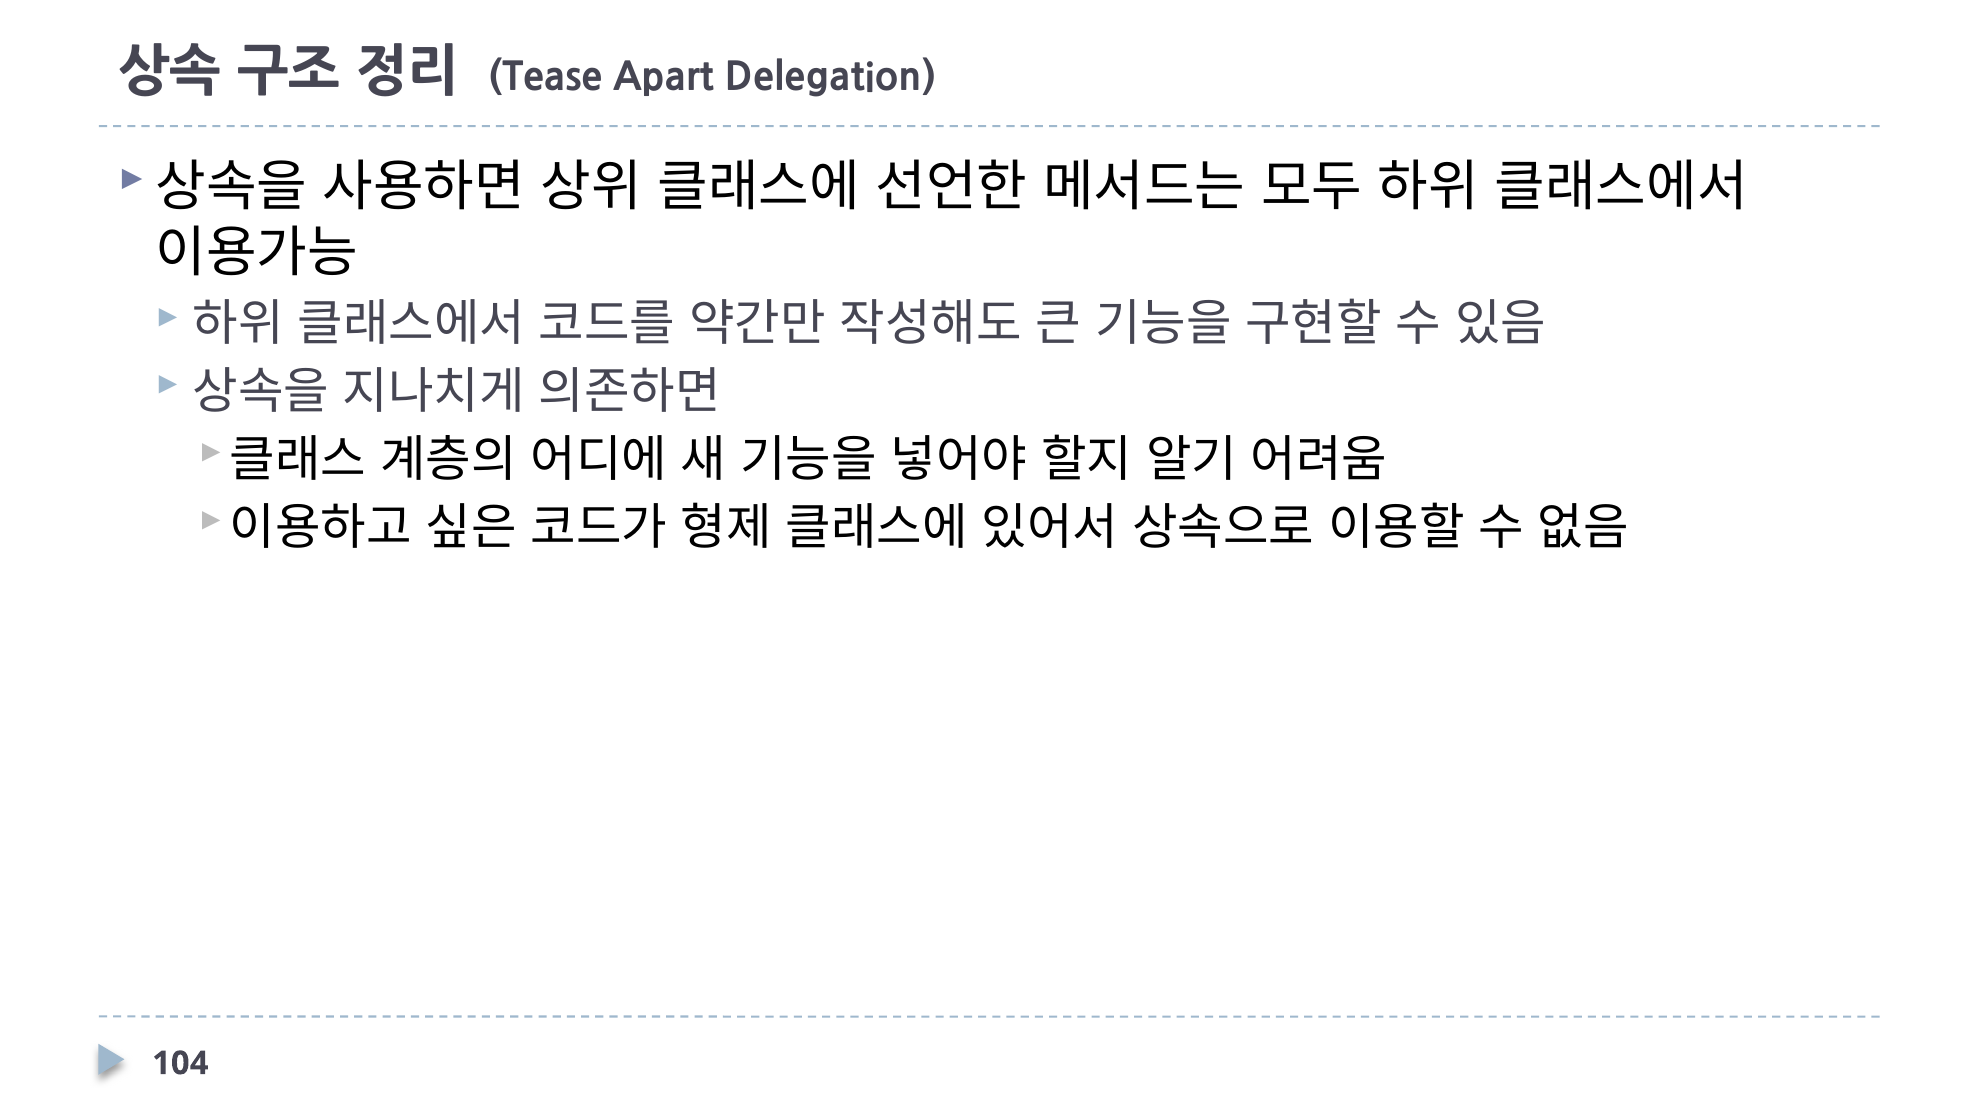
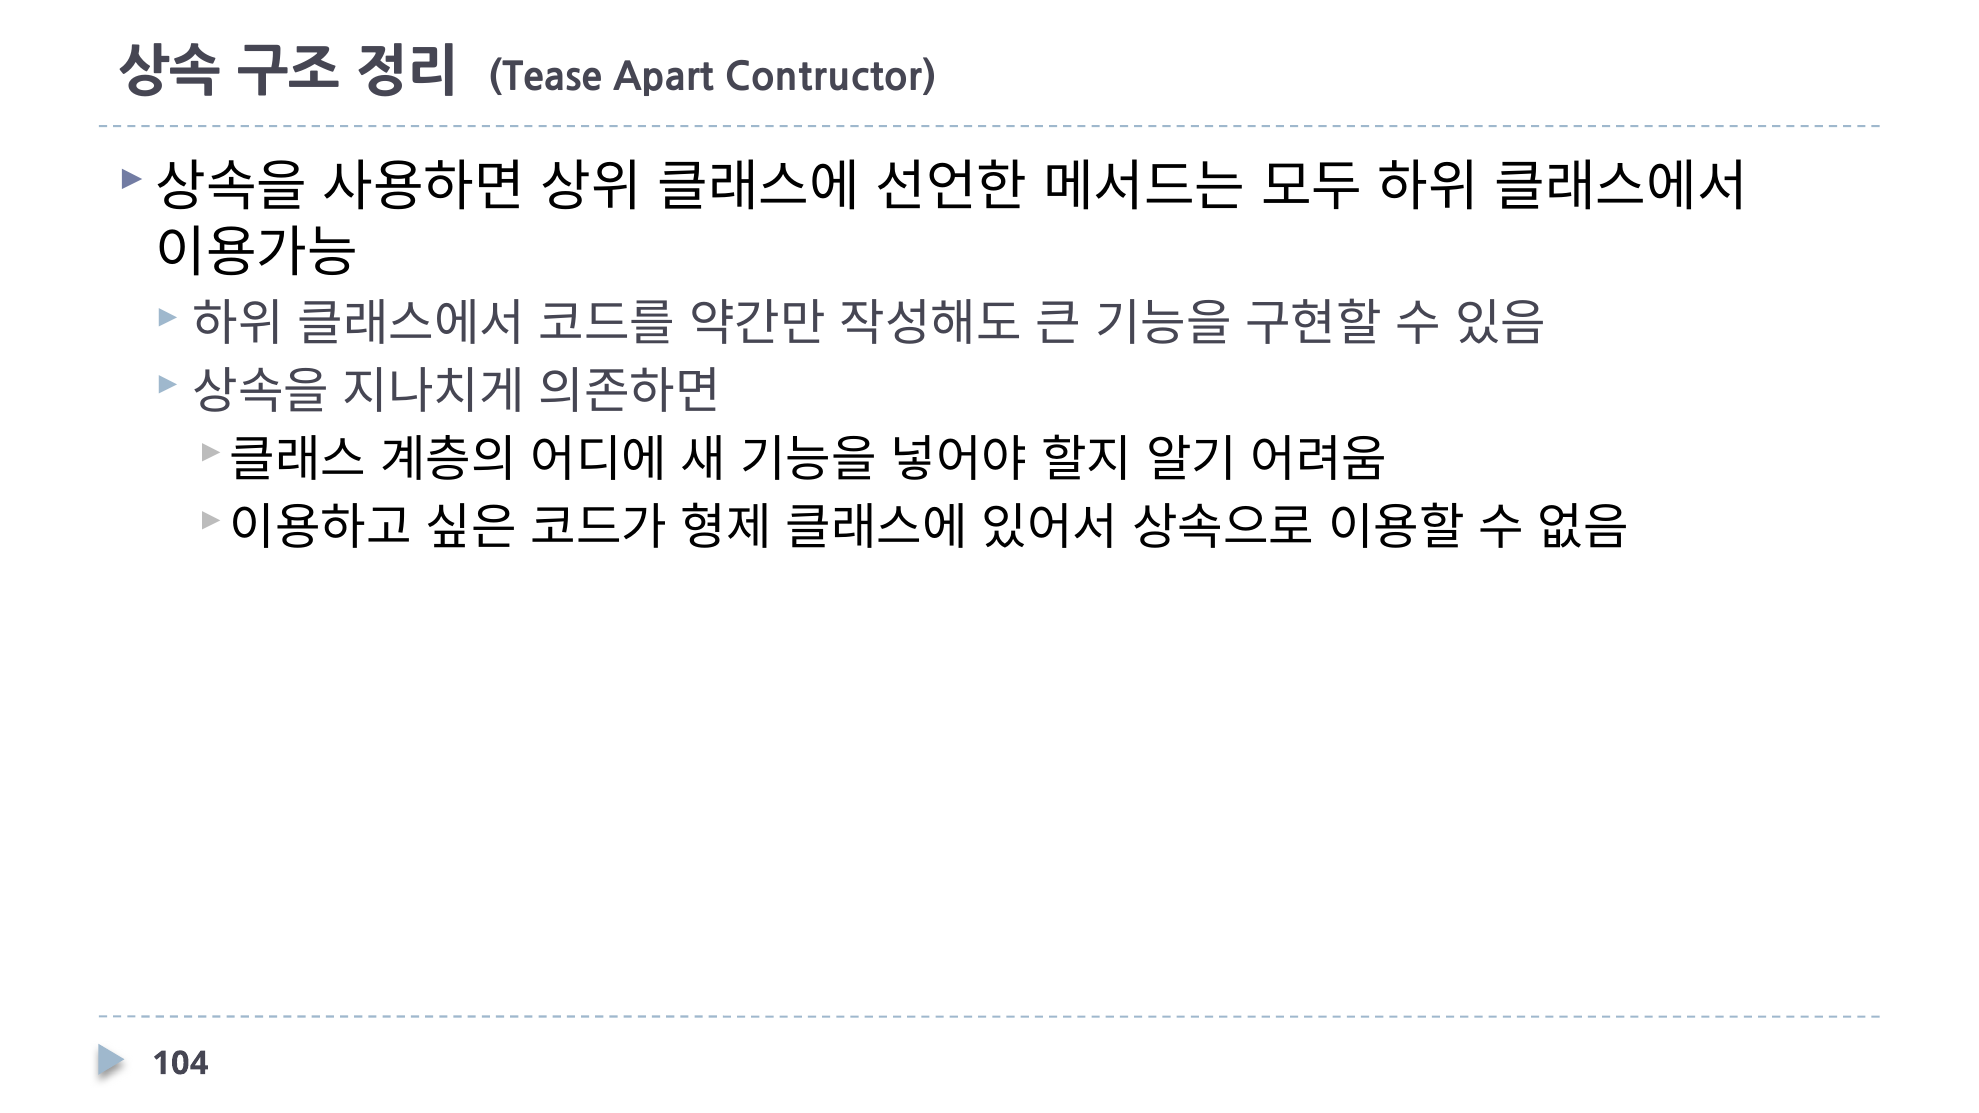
Delegation: Delegation -> Contructor (831, 78)
